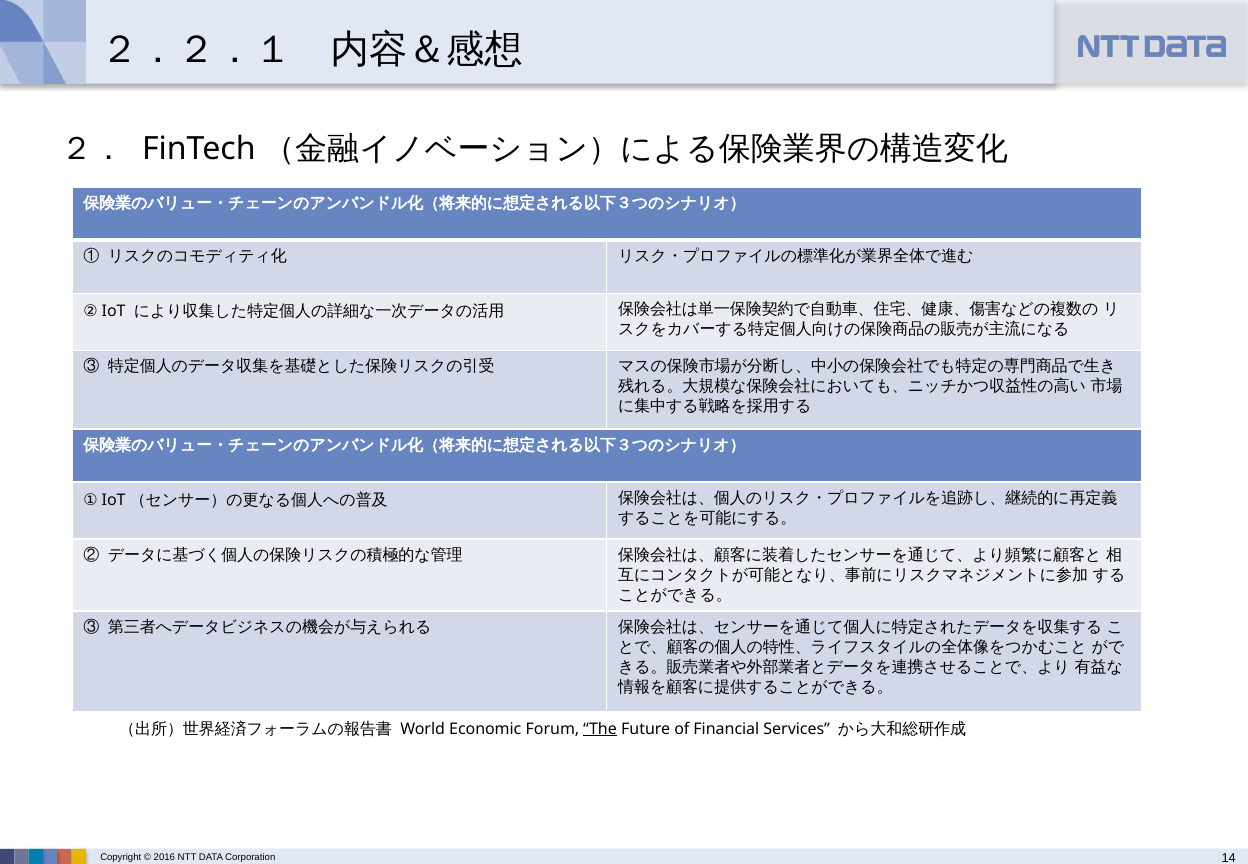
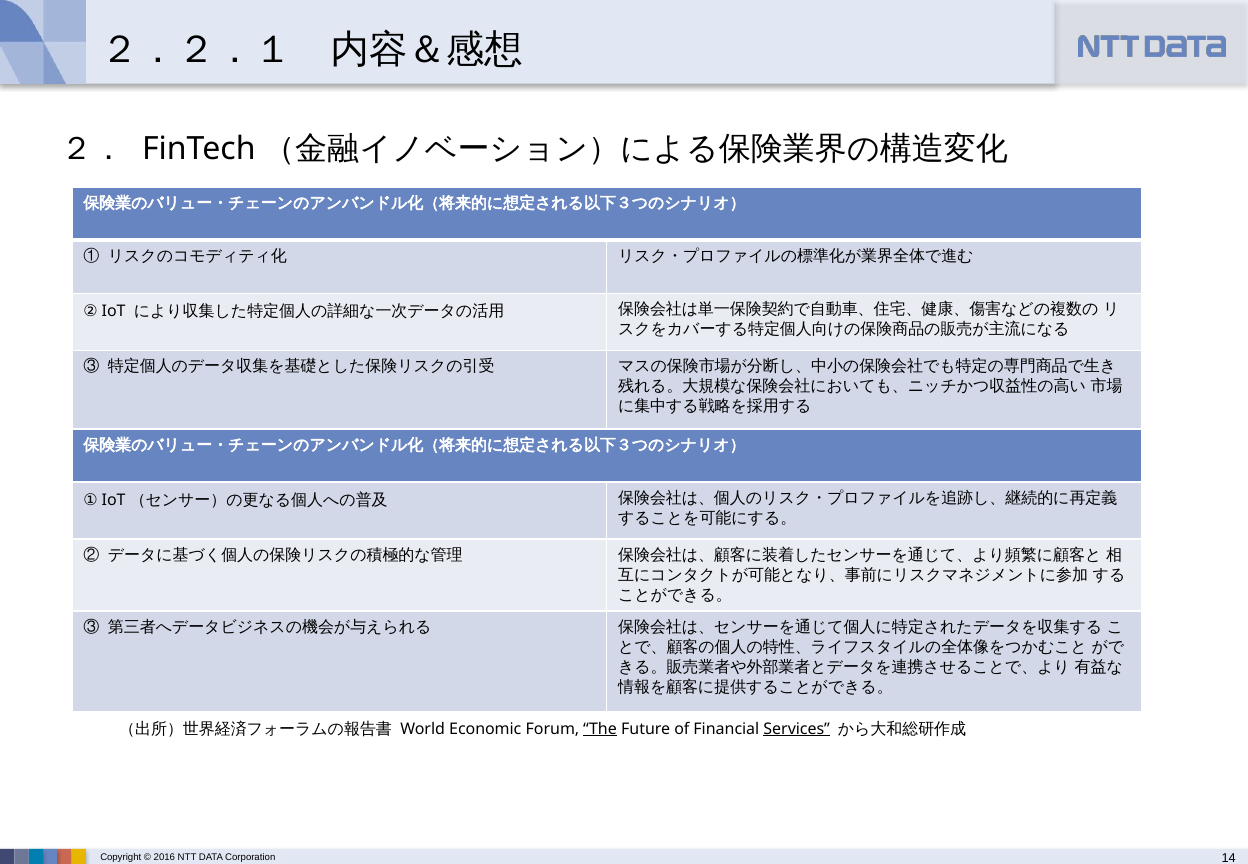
Services underline: none -> present (797, 729)
